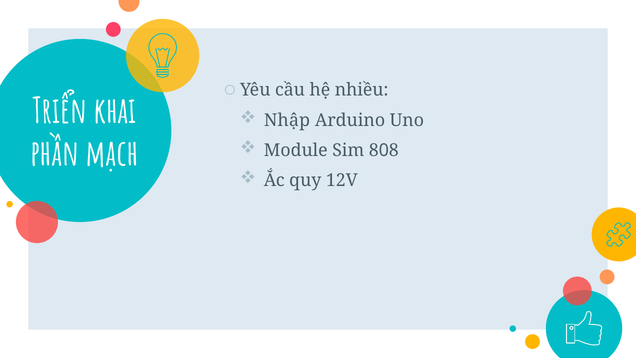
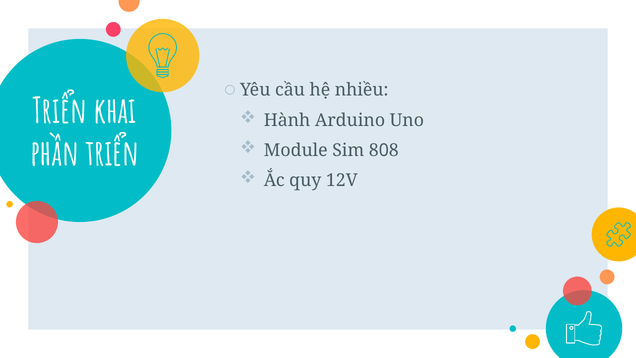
Nhập: Nhập -> Hành (287, 120)
phần mạch: mạch -> triển (112, 154)
